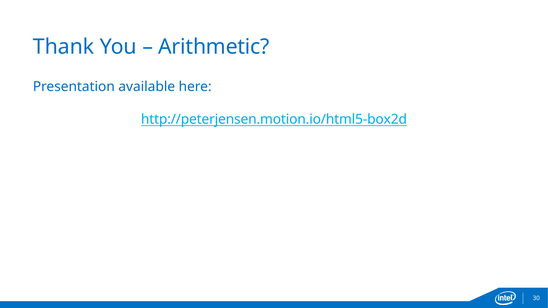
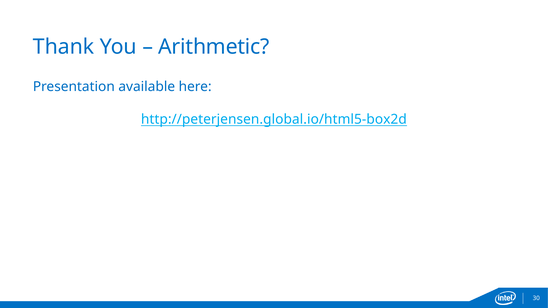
http://peterjensen.motion.io/html5-box2d: http://peterjensen.motion.io/html5-box2d -> http://peterjensen.global.io/html5-box2d (274, 119)
